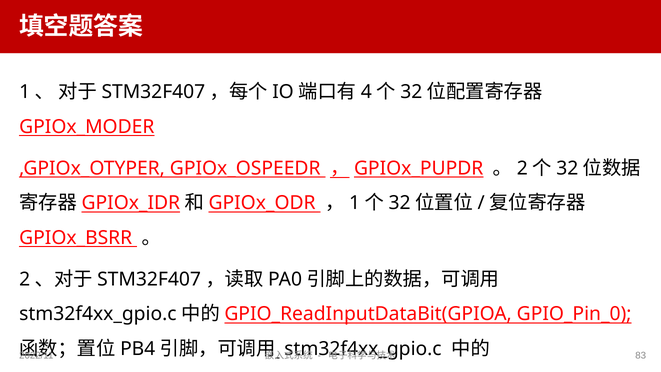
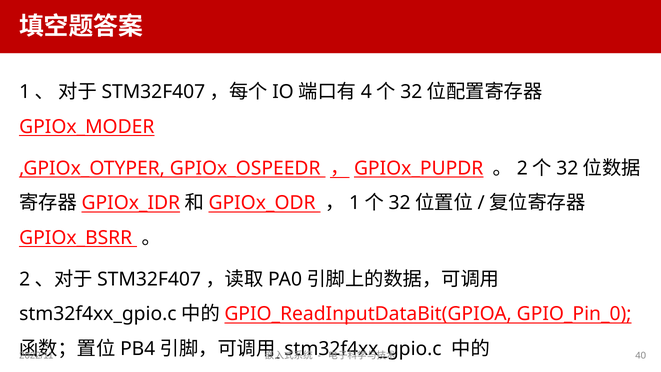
83: 83 -> 40 (641, 355)
